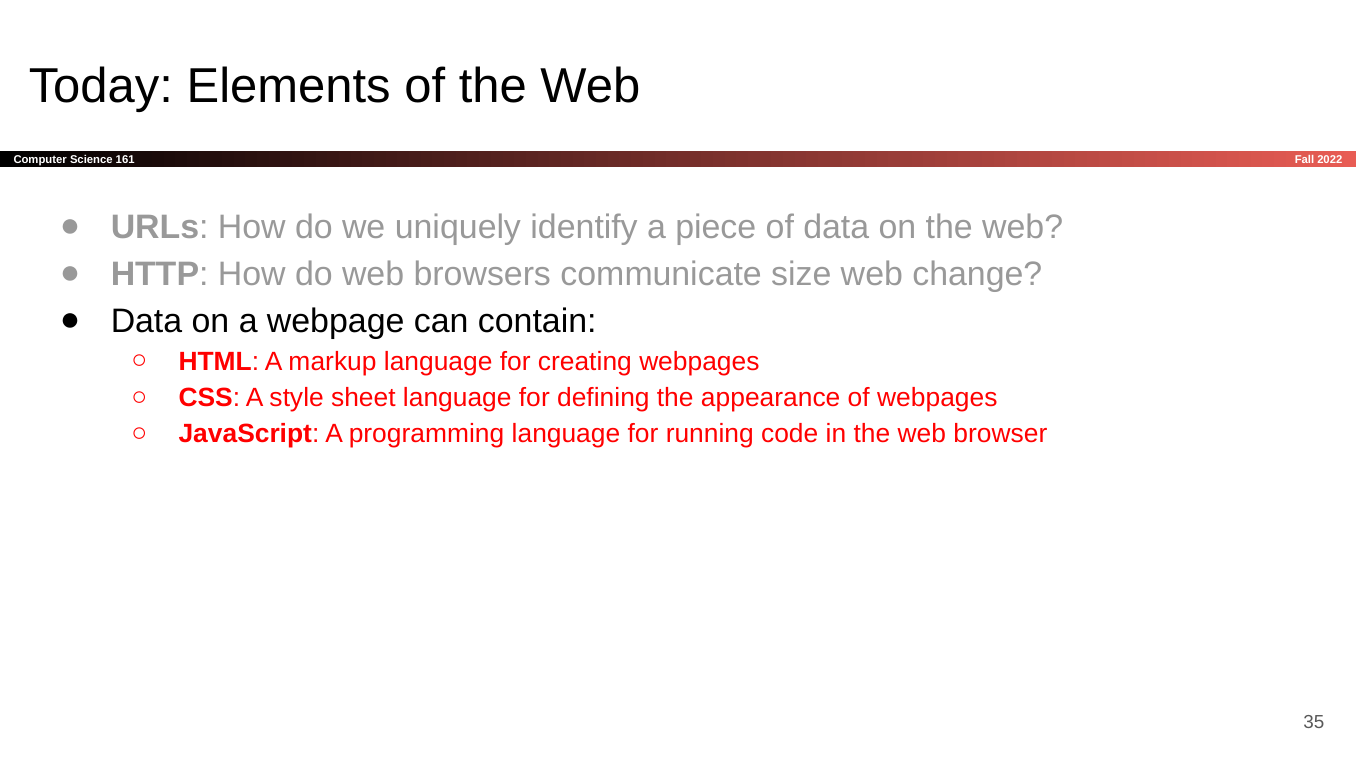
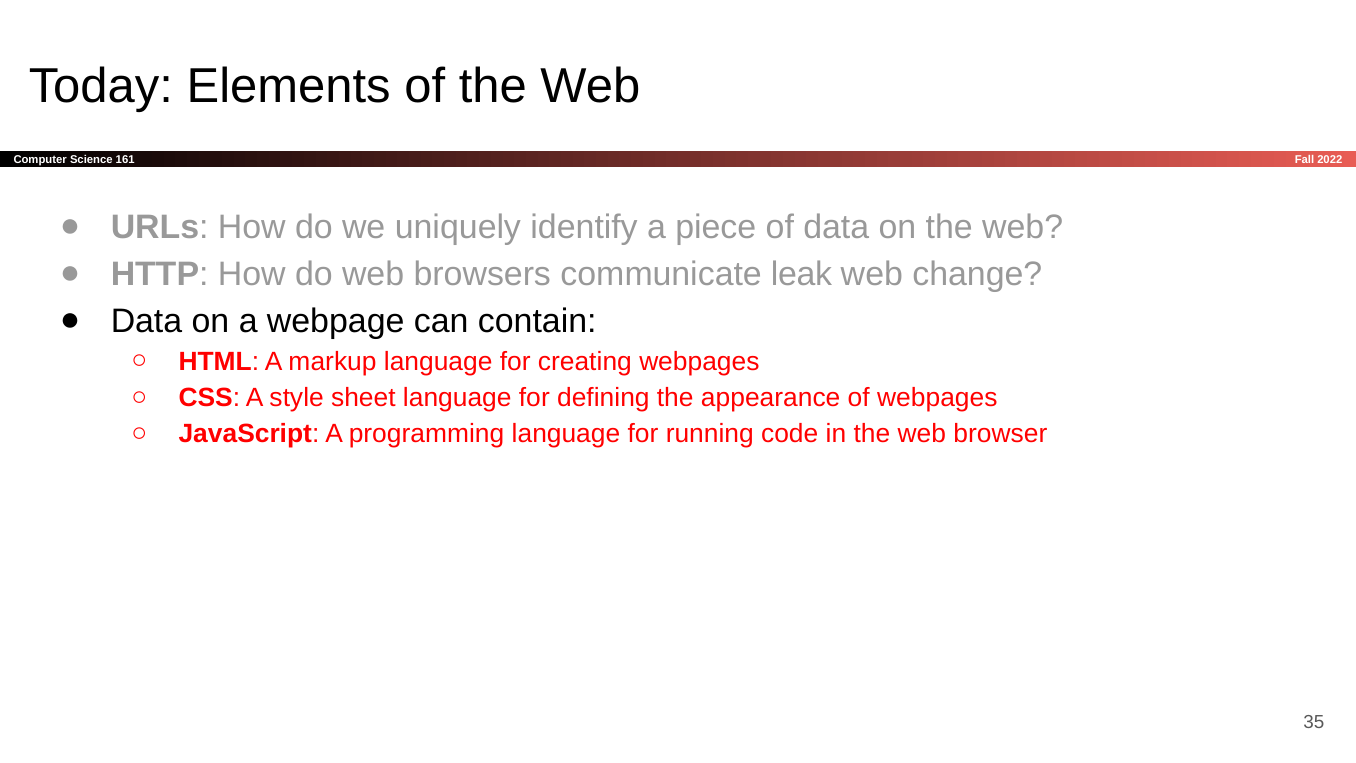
size: size -> leak (801, 274)
